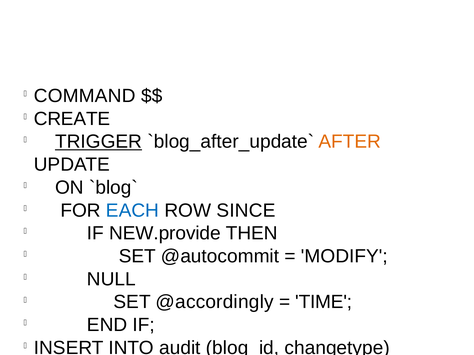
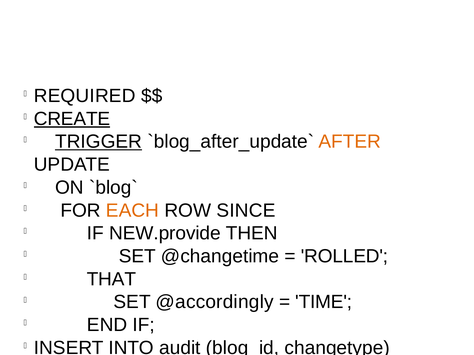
COMMAND: COMMAND -> REQUIRED (85, 96)
CREATE underline: none -> present (72, 119)
EACH colour: blue -> orange (133, 211)
@autocommit: @autocommit -> @changetime (220, 257)
MODIFY: MODIFY -> ROLLED (345, 257)
NULL: NULL -> THAT (111, 279)
